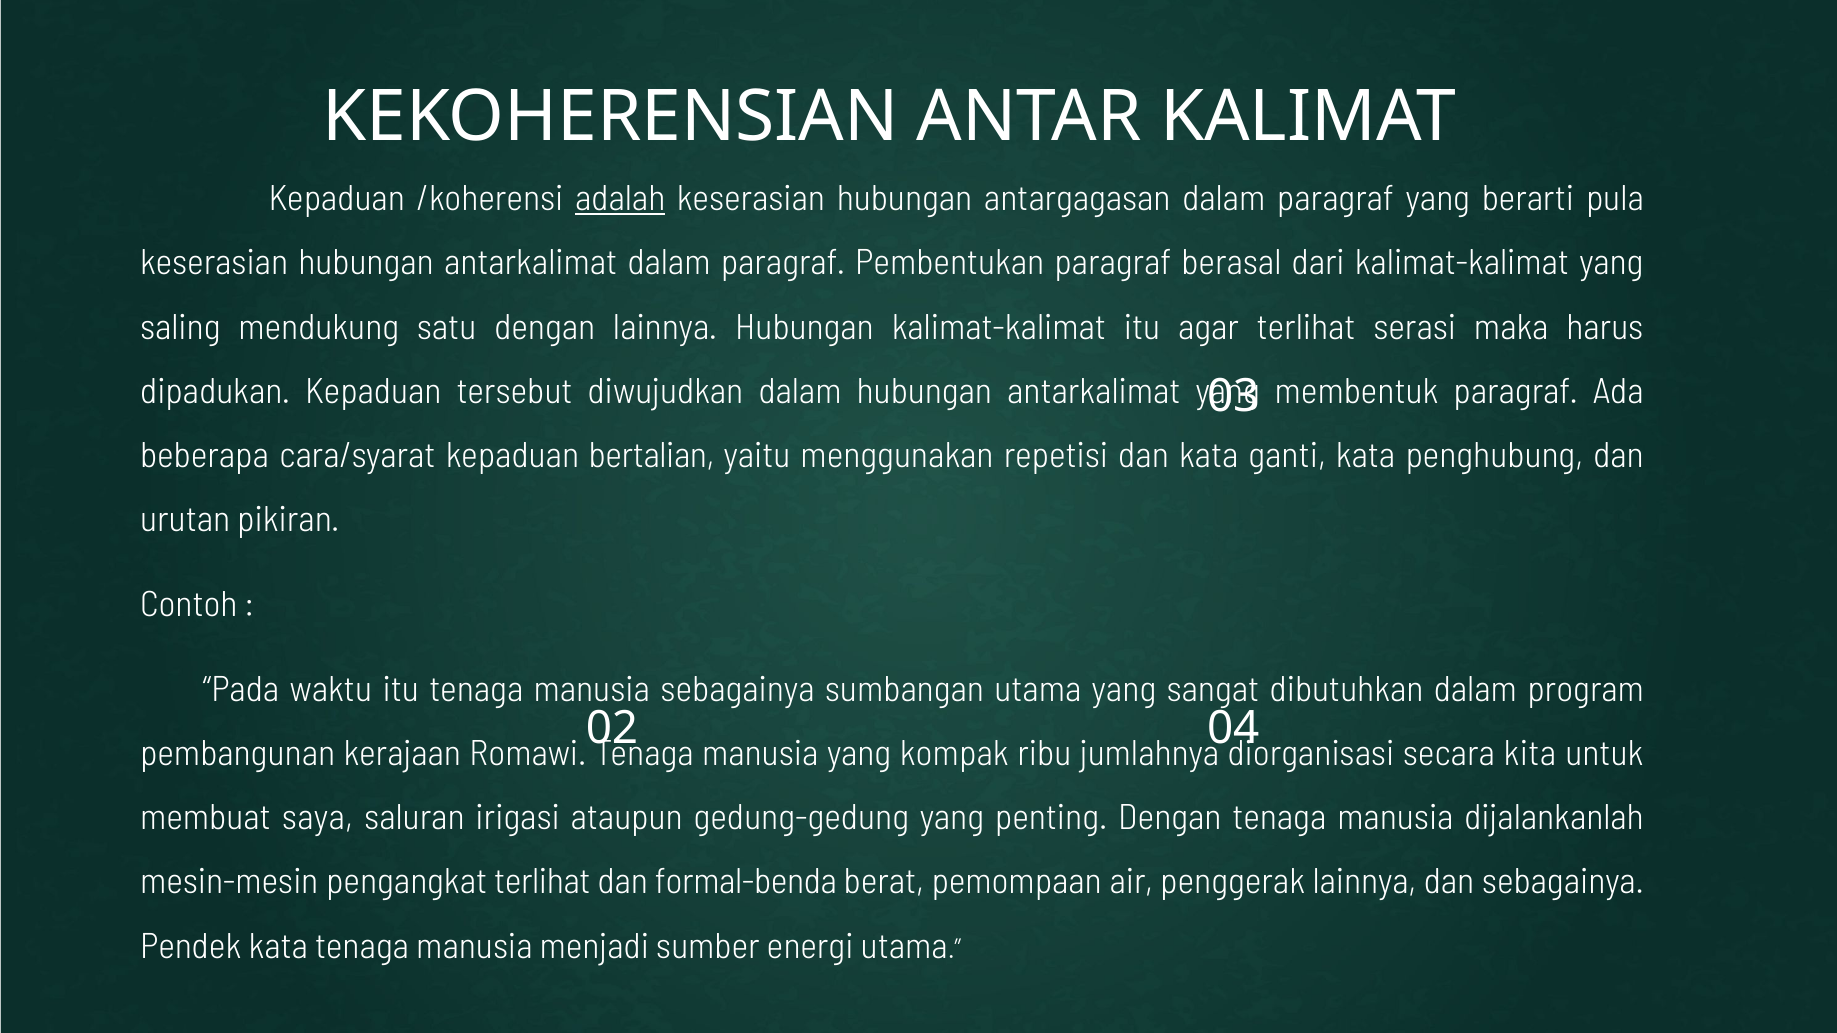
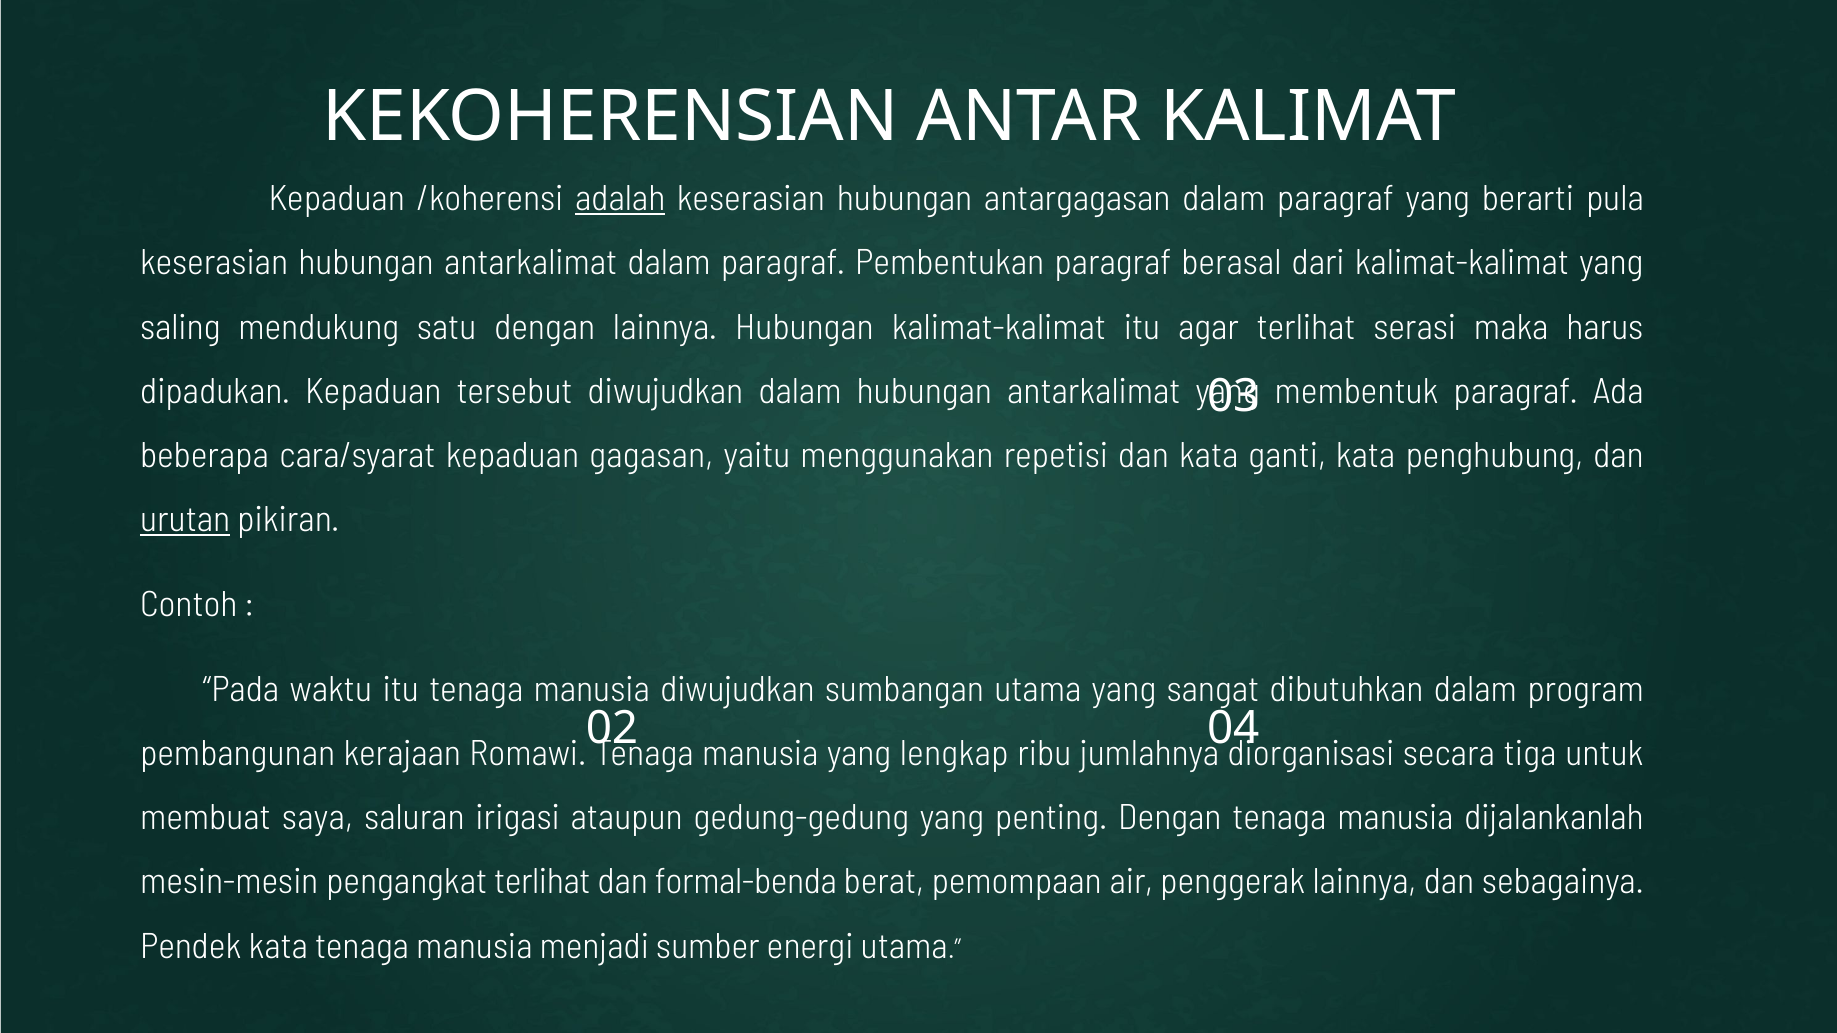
bertalian: bertalian -> gagasan (651, 456)
urutan underline: none -> present (185, 520)
manusia sebagainya: sebagainya -> diwujudkan (738, 690)
kompak: kompak -> lengkap (954, 754)
kita: kita -> tiga (1530, 754)
